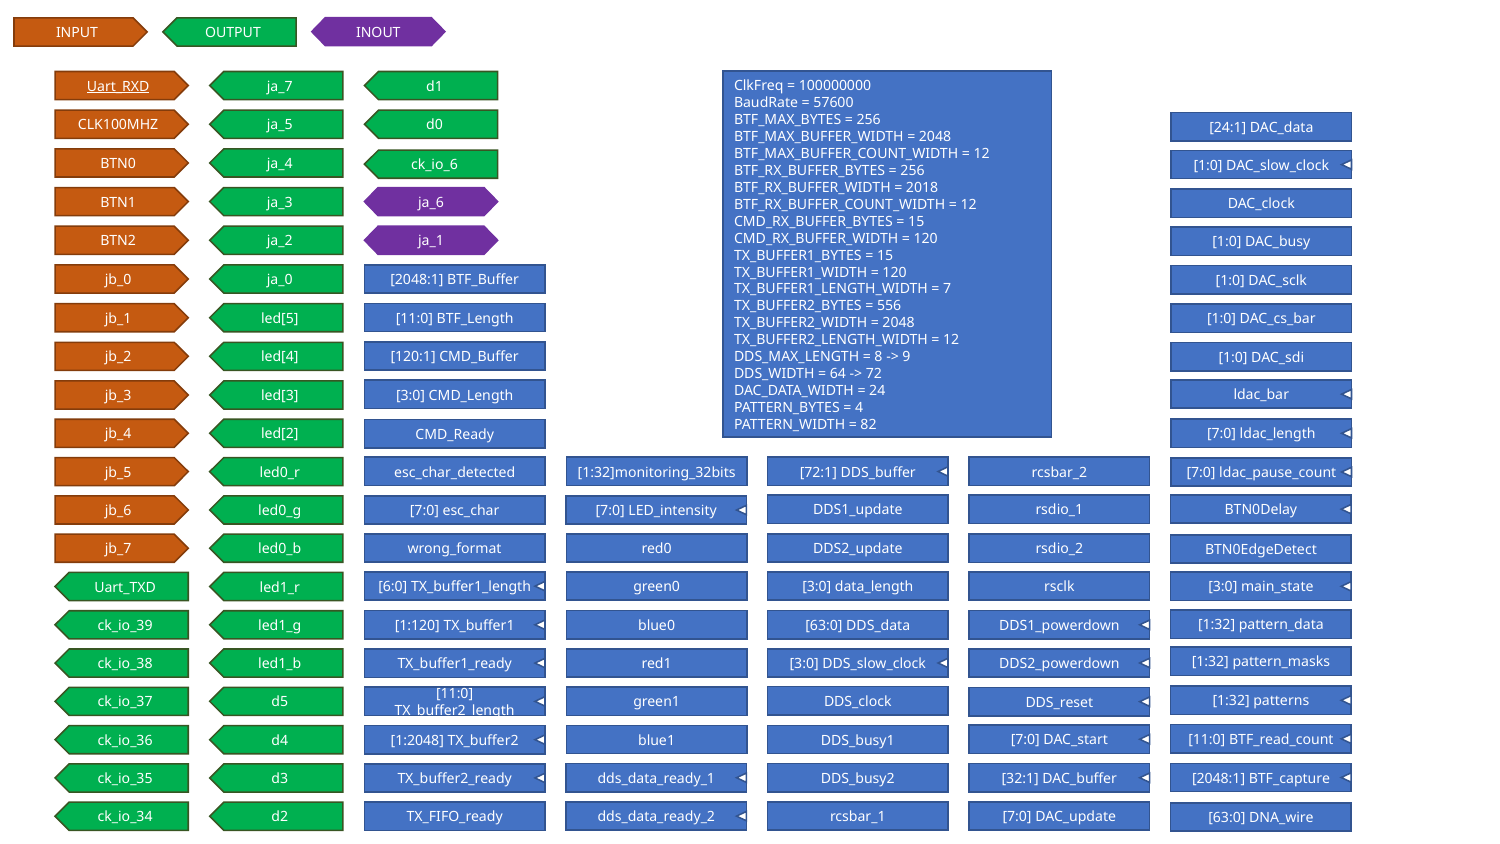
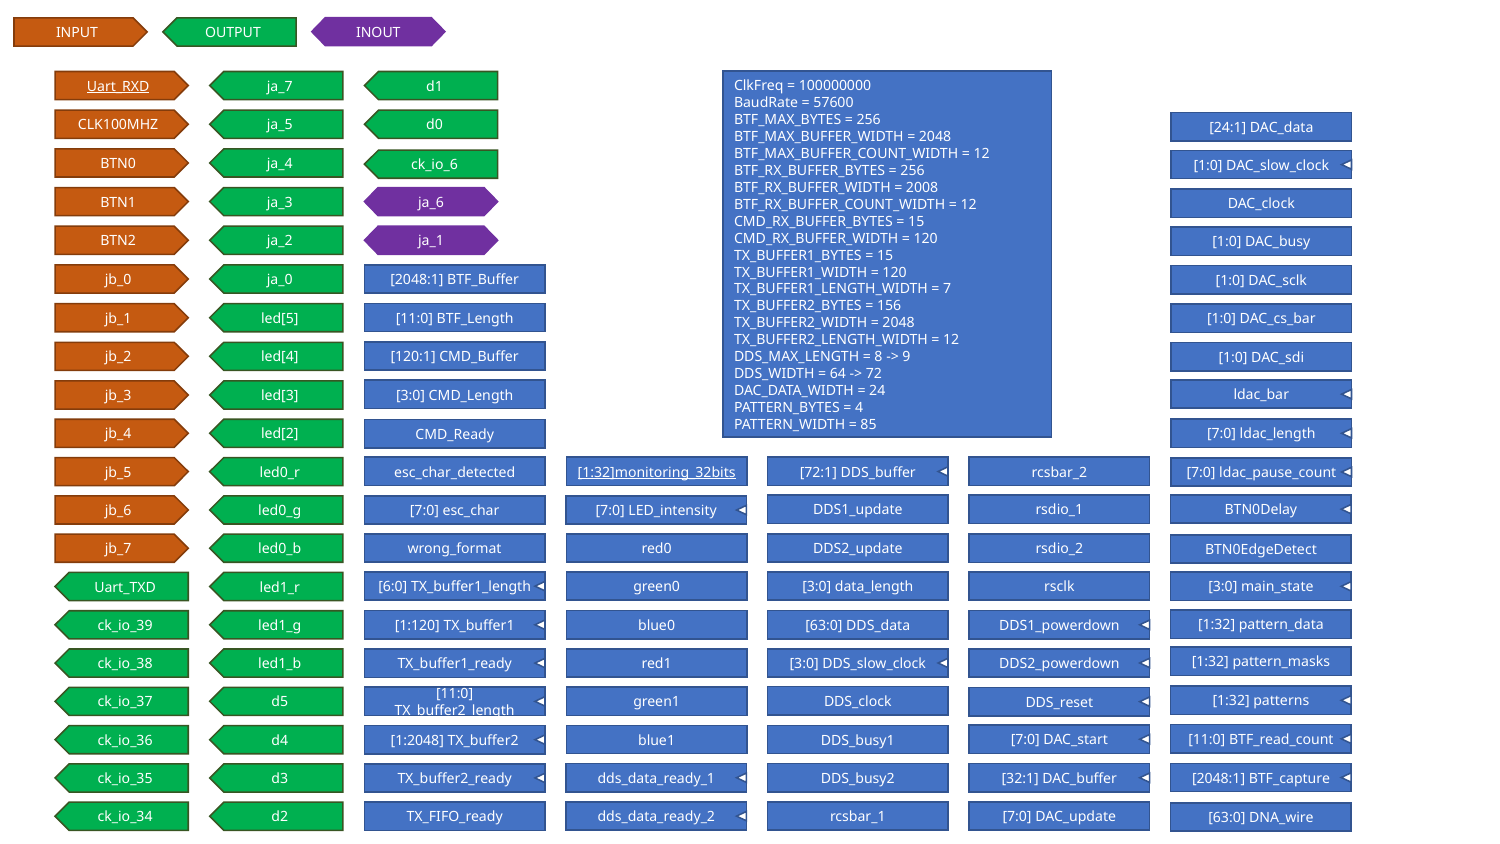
2018: 2018 -> 2008 (922, 188)
556: 556 -> 156 (889, 306)
82: 82 -> 85 (869, 425)
1:32]monitoring_32bits underline: none -> present (657, 472)
